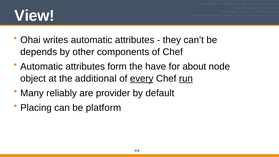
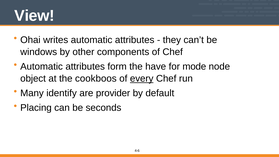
depends: depends -> windows (39, 52)
about: about -> mode (194, 66)
additional: additional -> cookboos (96, 78)
run underline: present -> none (186, 78)
reliably: reliably -> identify (62, 93)
platform: platform -> seconds (104, 108)
